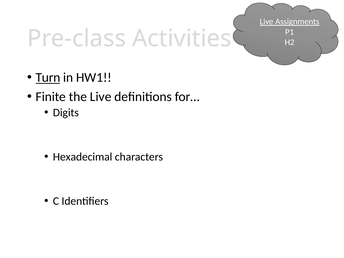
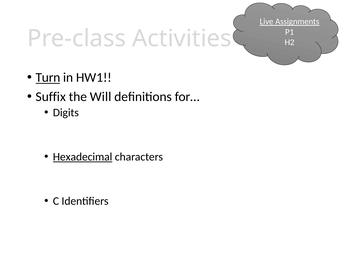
Finite: Finite -> Suffix (51, 97)
the Live: Live -> Will (101, 97)
Hexadecimal underline: none -> present (83, 157)
